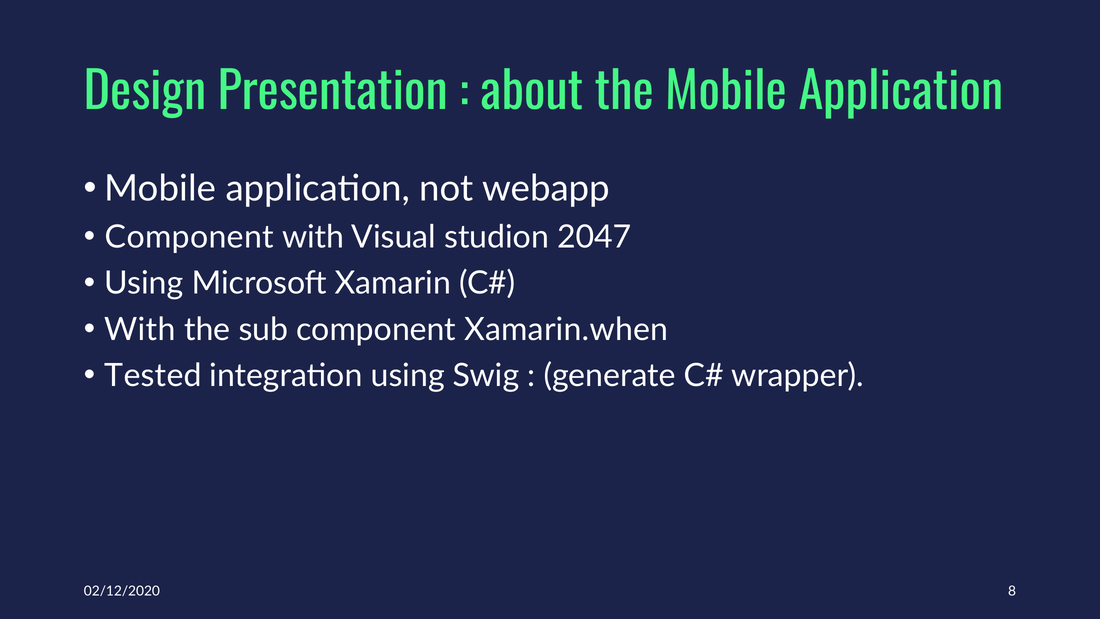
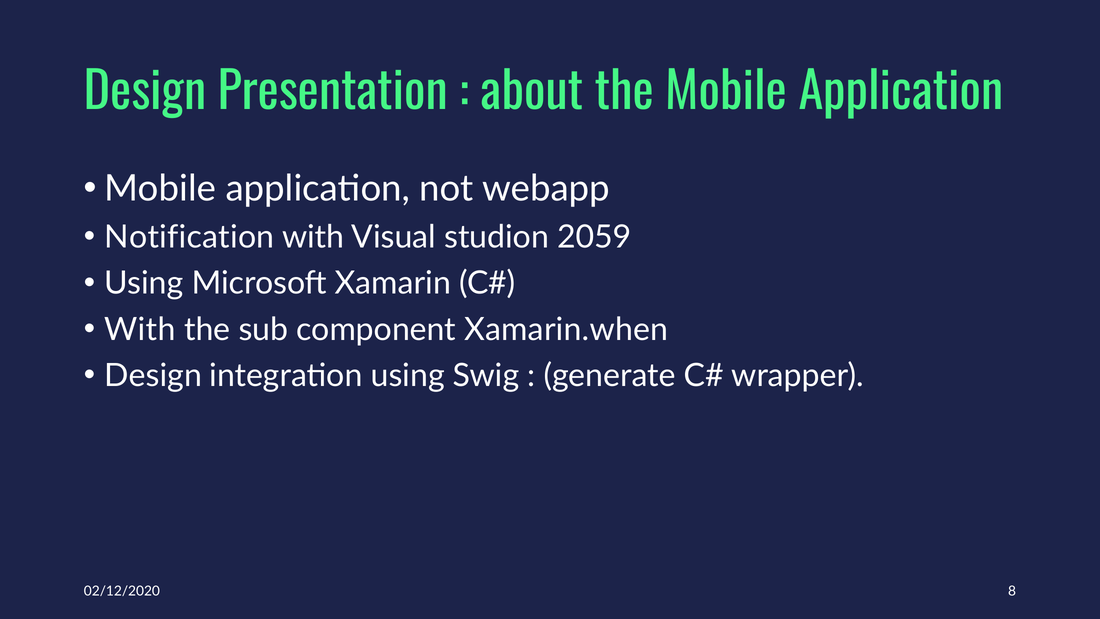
Component: Component -> Notification (189, 237)
2047: 2047 -> 2059 (594, 237)
Tested: Tested -> Design (153, 375)
